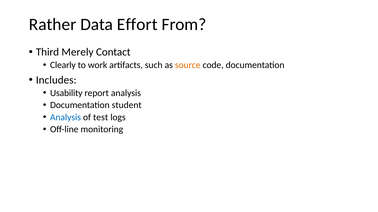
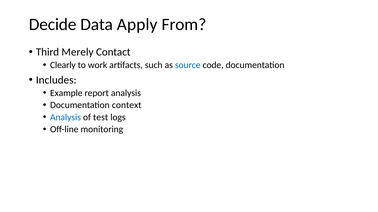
Rather: Rather -> Decide (53, 25)
Effort: Effort -> Apply (137, 25)
source colour: orange -> blue (188, 65)
Usability: Usability -> Example (66, 93)
student: student -> context (127, 105)
